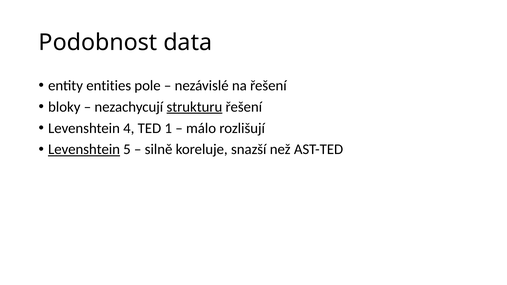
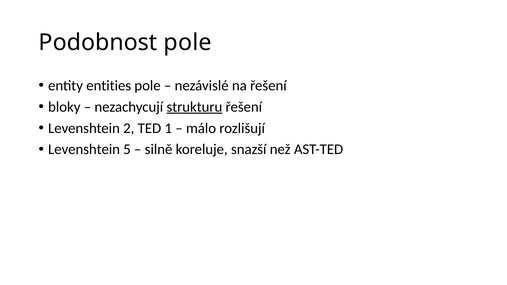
Podobnost data: data -> pole (188, 43)
4: 4 -> 2 (129, 128)
Levenshtein underline: present -> none (84, 149)
